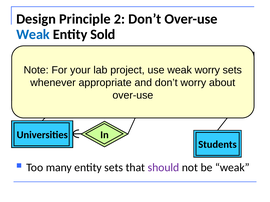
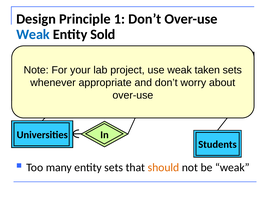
2: 2 -> 1 (119, 19)
worry: worry -> taken (207, 70)
should colour: purple -> orange (163, 168)
